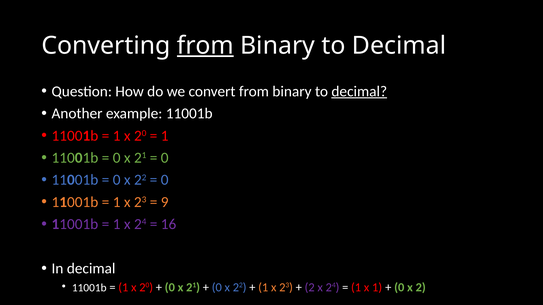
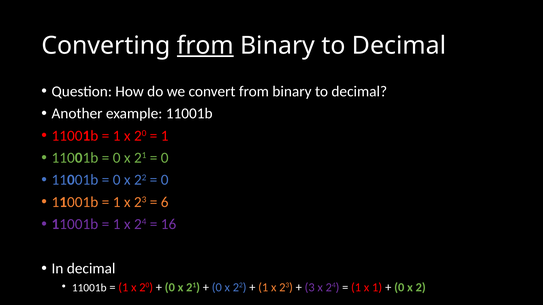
decimal underline: present -> none (359, 92)
9: 9 -> 6 (165, 202)
2: 2 -> 3 (310, 288)
